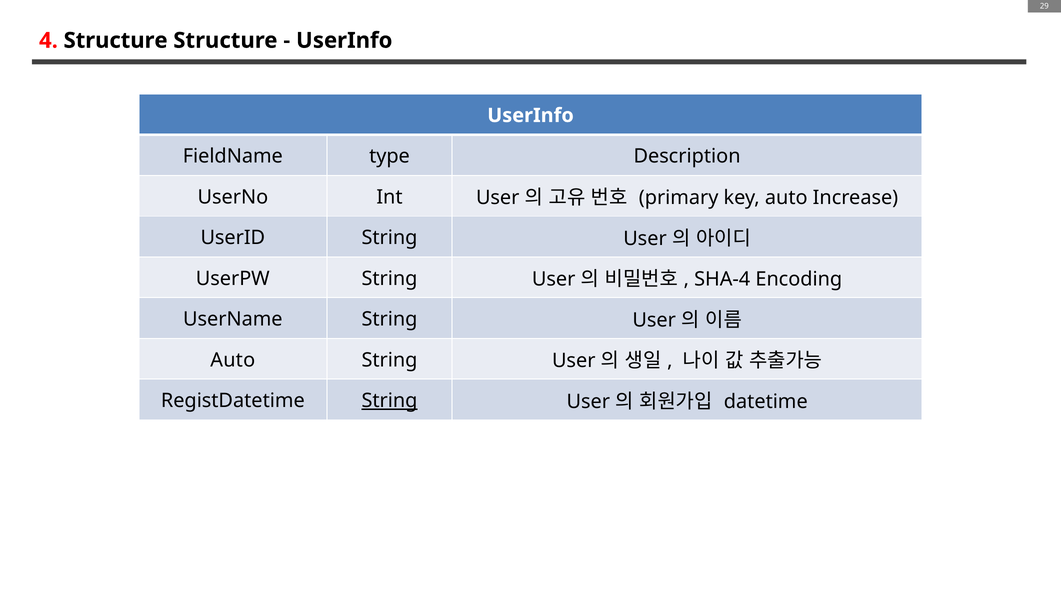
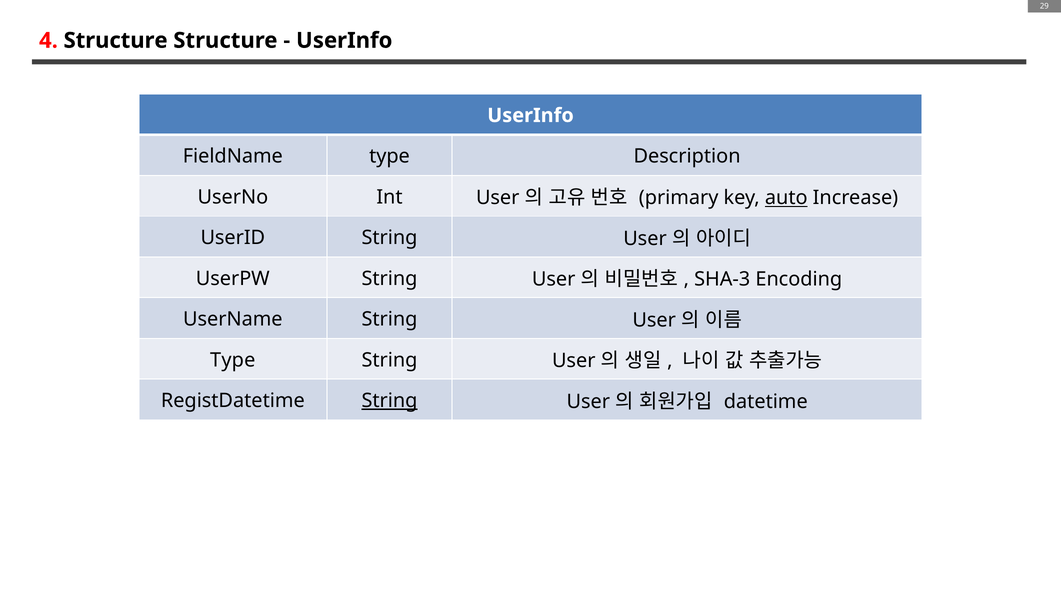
auto underline: none -> present (786, 198)
SHA-4: SHA-4 -> SHA-3 (722, 279)
Auto: Auto -> Type (233, 360)
